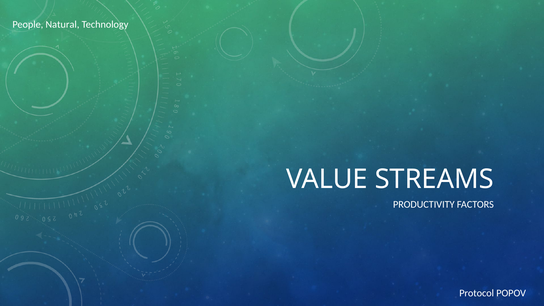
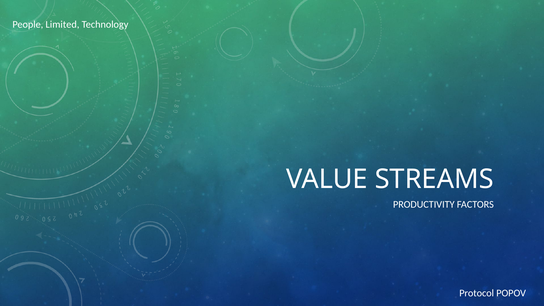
Natural: Natural -> Limited (62, 24)
